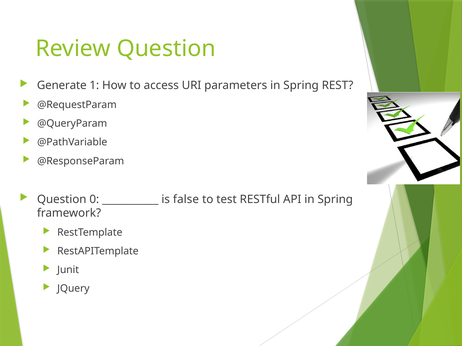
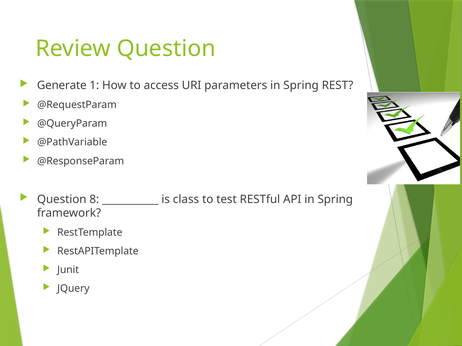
0: 0 -> 8 (94, 200)
false: false -> class (186, 200)
